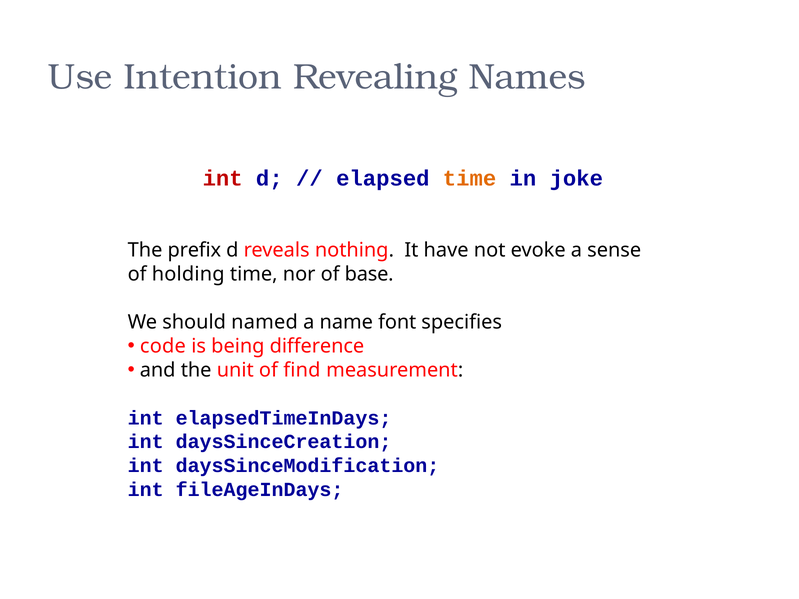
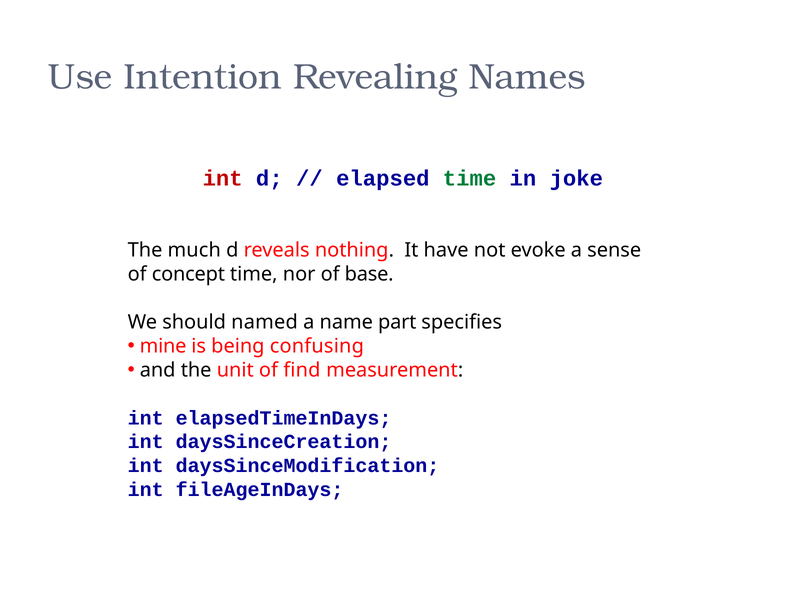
time colour: orange -> green (470, 179)
prefix: prefix -> much (194, 250)
holding: holding -> concept (188, 274)
font: font -> part (397, 322)
code: code -> mine (163, 346)
difference: difference -> confusing (317, 346)
